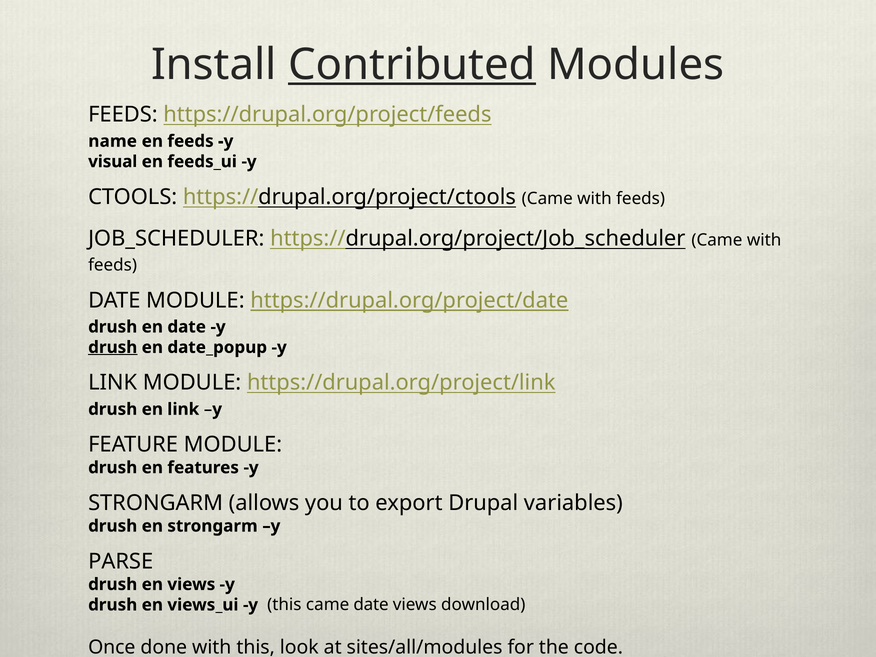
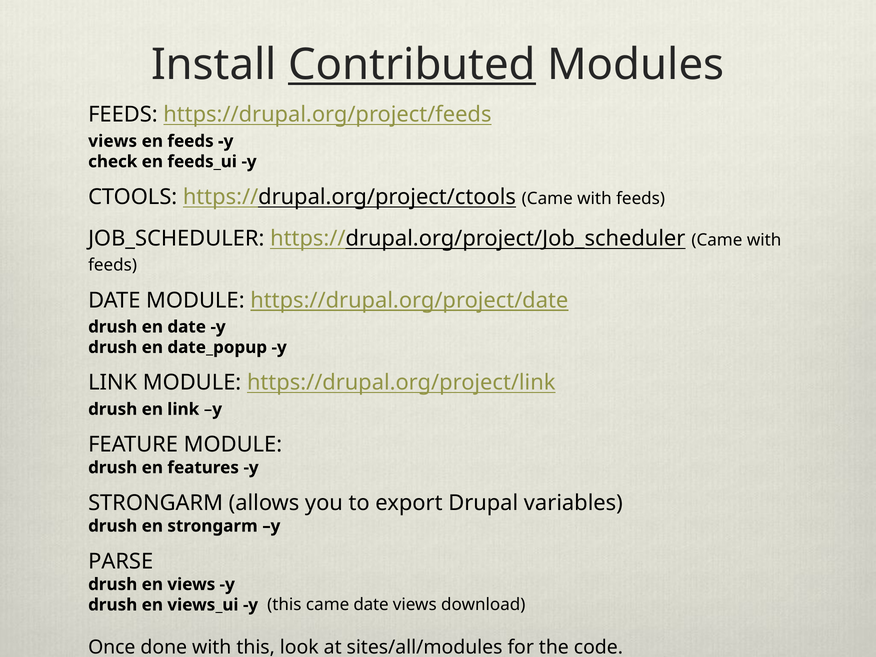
name: name -> views (113, 141)
visual: visual -> check (113, 162)
drush underline: present -> none (113, 347)
